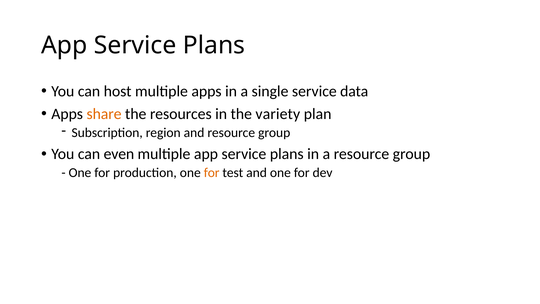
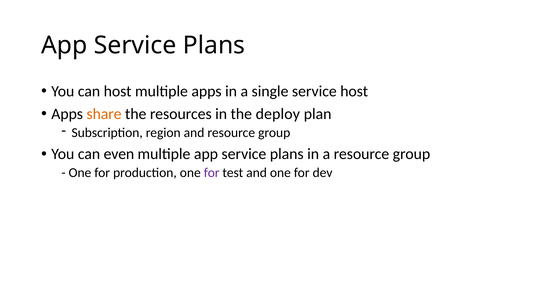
service data: data -> host (354, 91)
variety: variety -> deploy (278, 114)
for colour: orange -> purple (212, 173)
